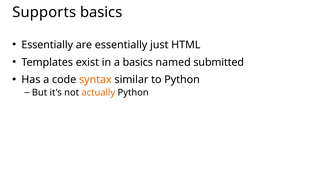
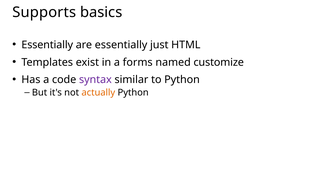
a basics: basics -> forms (138, 62)
submitted: submitted -> customize (219, 62)
syntax colour: orange -> purple (95, 80)
